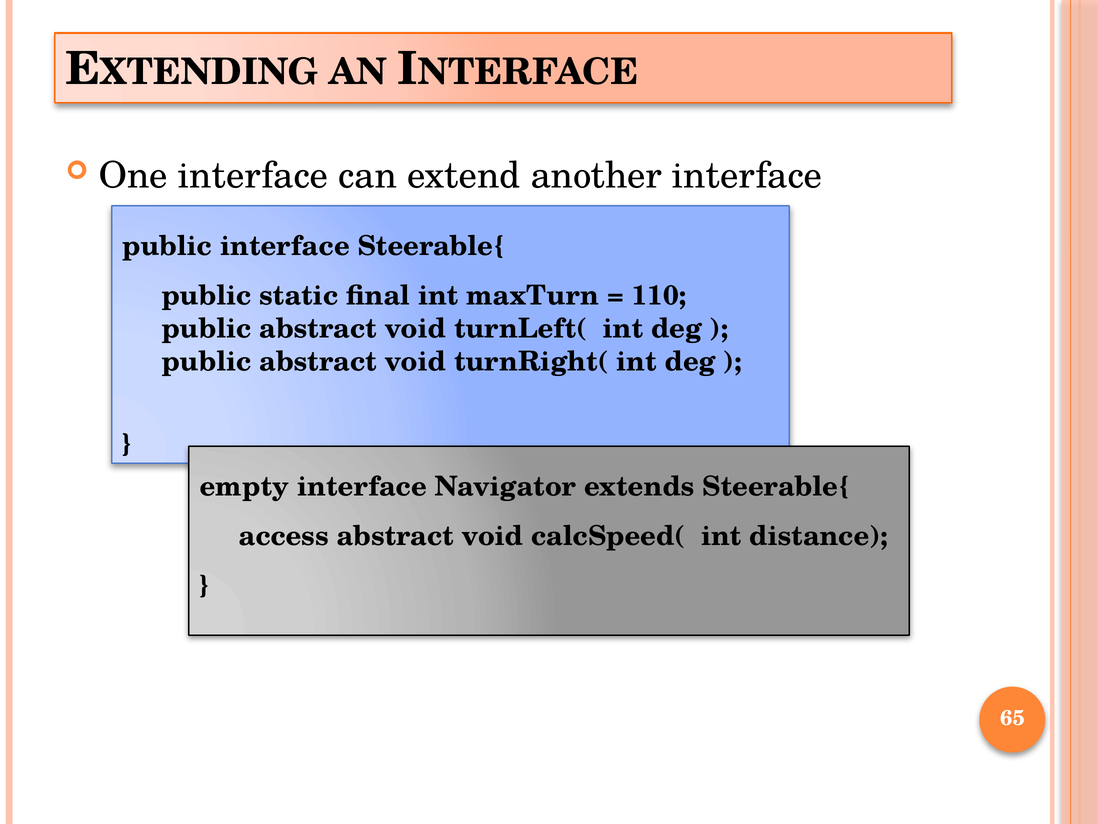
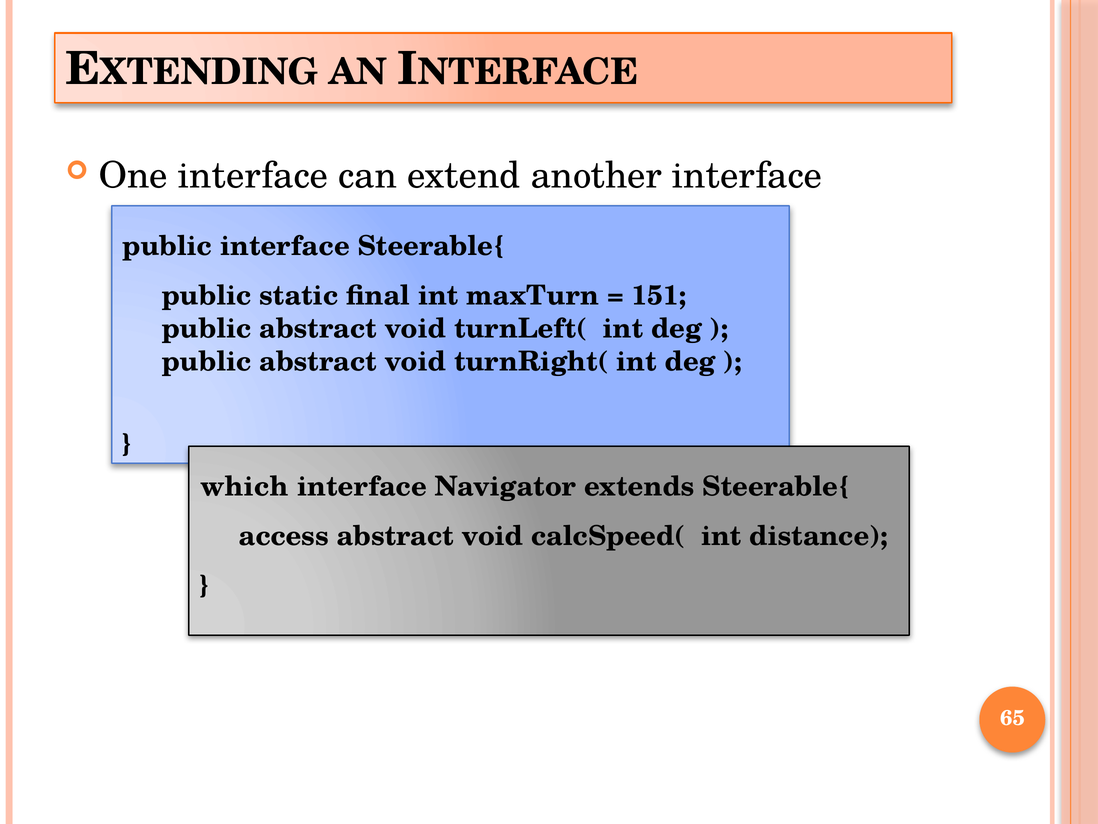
110: 110 -> 151 (659, 296)
empty: empty -> which (244, 486)
